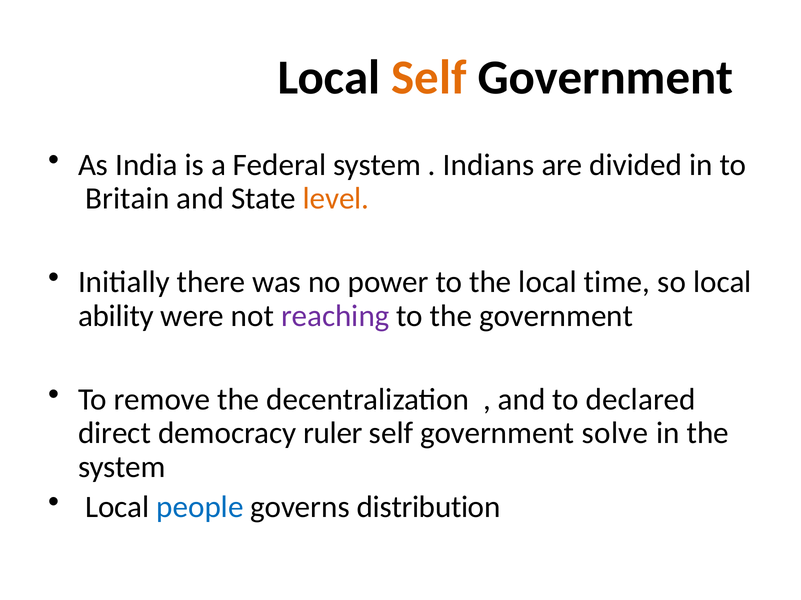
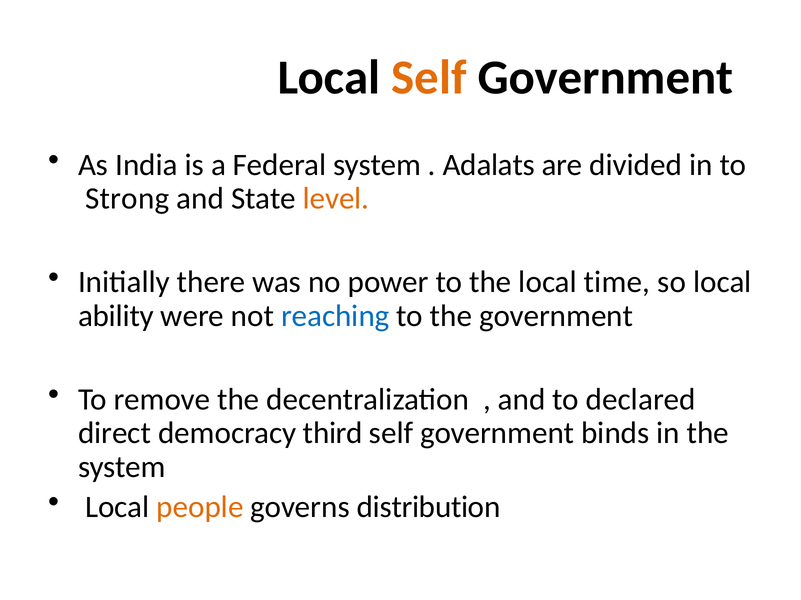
Indians: Indians -> Adalats (489, 165)
Britain: Britain -> Strong (127, 199)
reaching colour: purple -> blue (335, 316)
ruler: ruler -> third (333, 434)
solve: solve -> binds (615, 434)
people colour: blue -> orange (200, 507)
